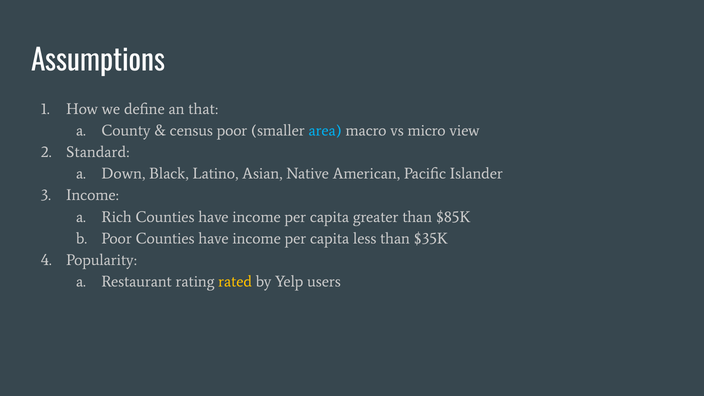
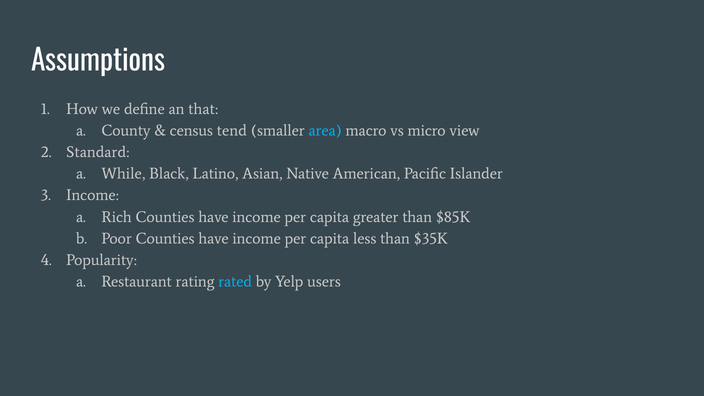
census poor: poor -> tend (232, 131)
Down: Down -> While (123, 174)
rated colour: yellow -> light blue (235, 282)
